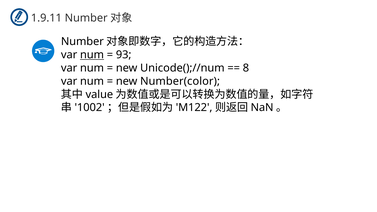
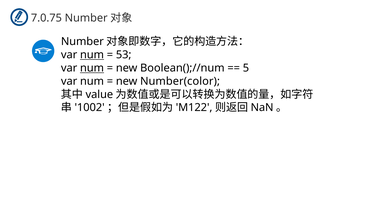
1.9.11: 1.9.11 -> 7.0.75 (46, 18)
93: 93 -> 53 (124, 55)
num underline: none -> present (92, 68)
Unicode();//num: Unicode();//num -> Boolean();//num (182, 68)
8: 8 -> 5 (246, 68)
